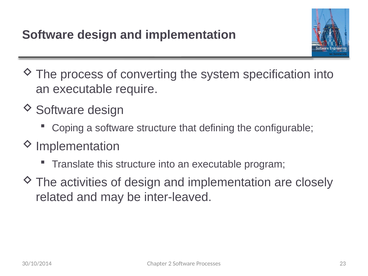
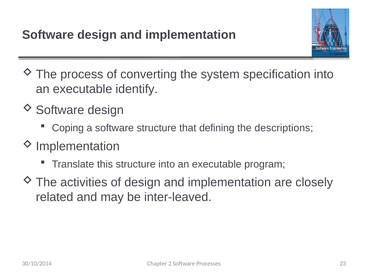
require: require -> identify (137, 89)
configurable: configurable -> descriptions (284, 128)
